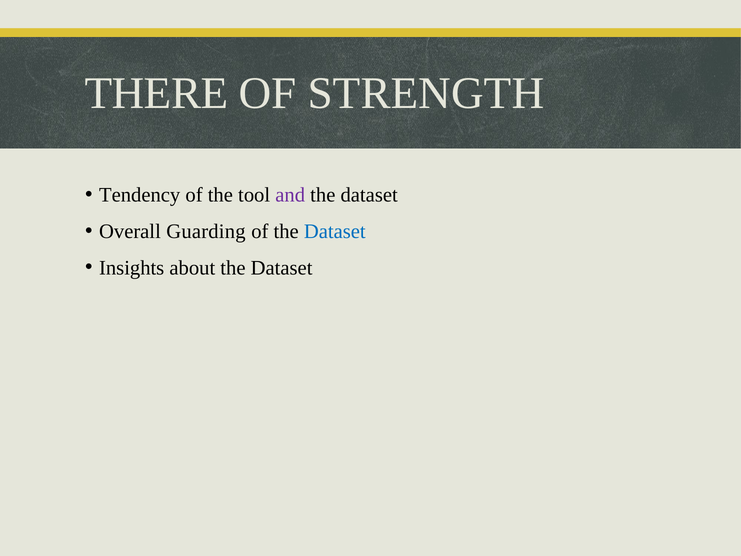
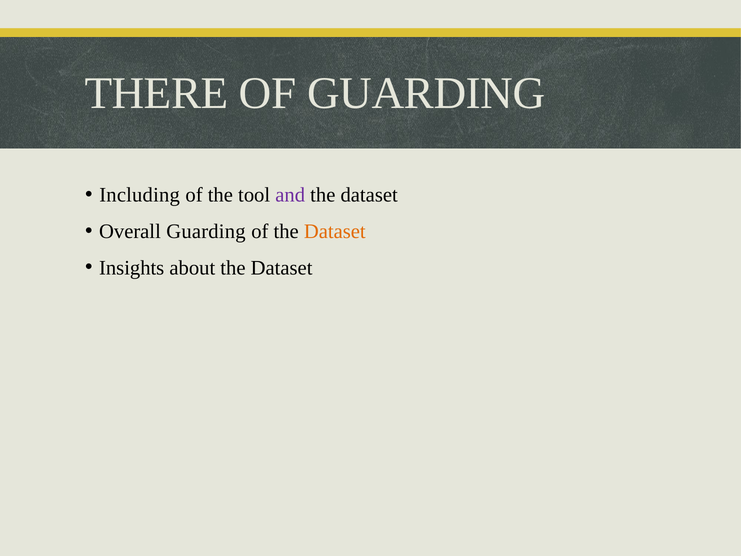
OF STRENGTH: STRENGTH -> GUARDING (426, 93)
Tendency: Tendency -> Including (140, 195)
Dataset colour: blue -> orange (335, 231)
